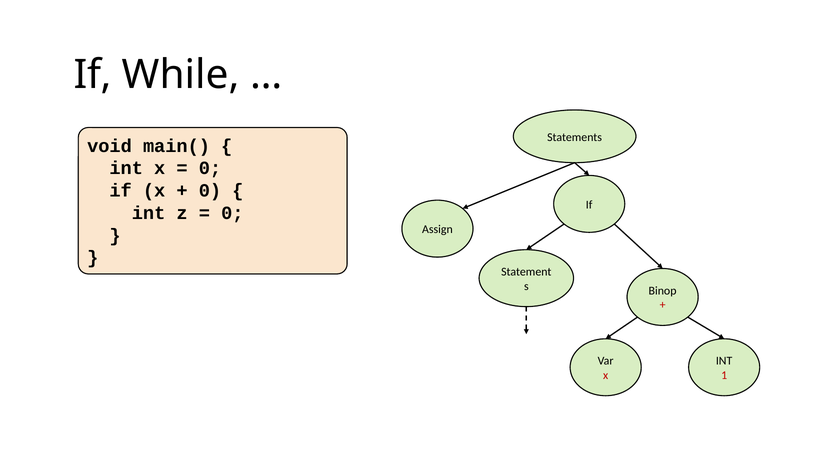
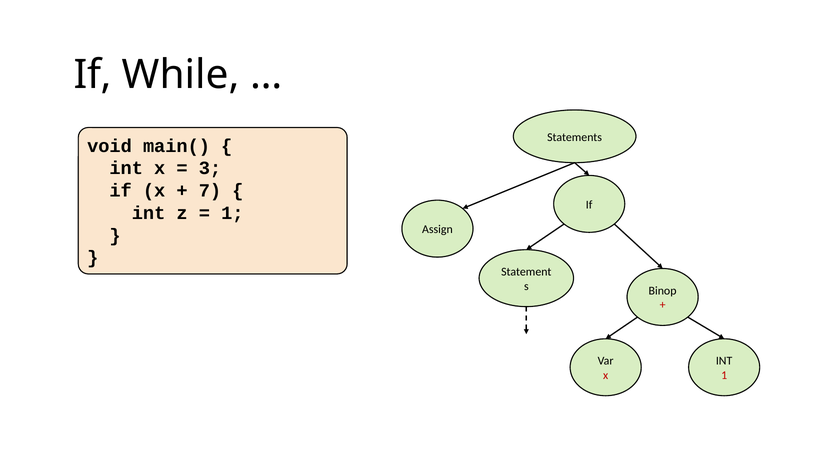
0: 0 -> 3 (210, 168)
0: 0 -> 7 (210, 191)
0: 0 -> 1 (232, 213)
